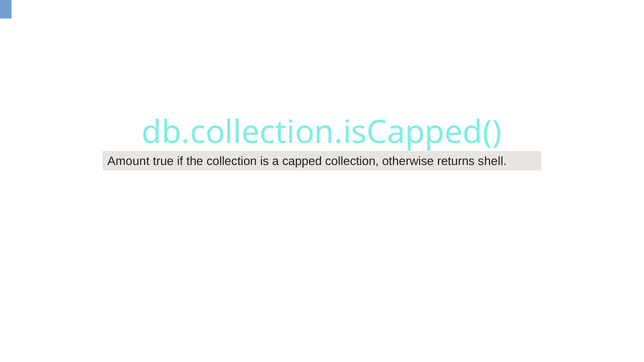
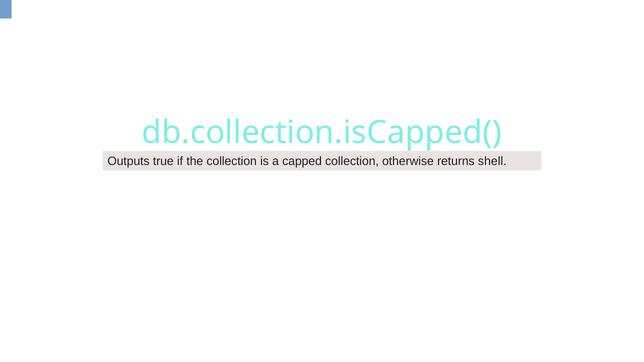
Amount: Amount -> Outputs (129, 162)
